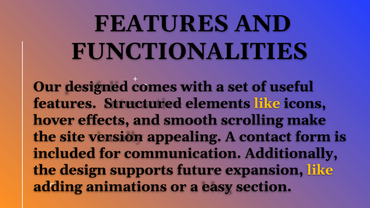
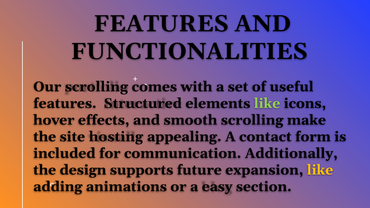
Our designed: designed -> scrolling (96, 87)
like colour: yellow -> light green (267, 103)
version: version -> hosting (116, 137)
